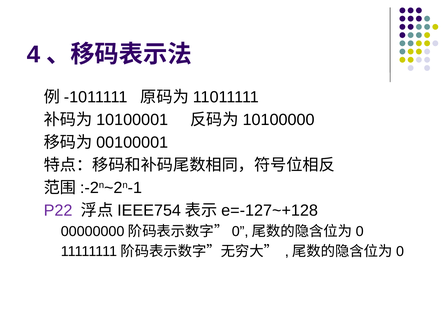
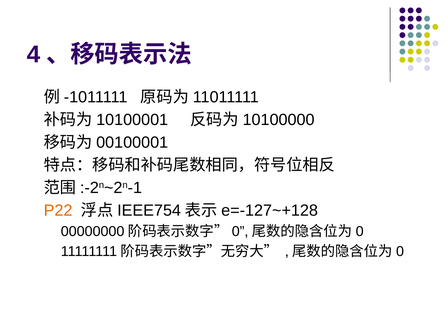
P22 colour: purple -> orange (58, 210)
